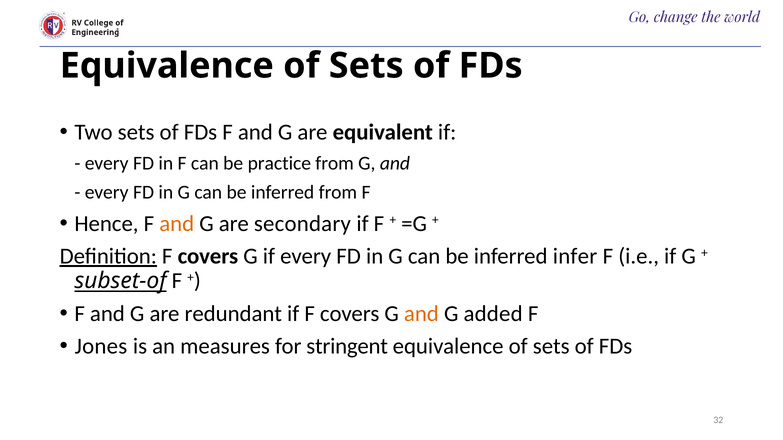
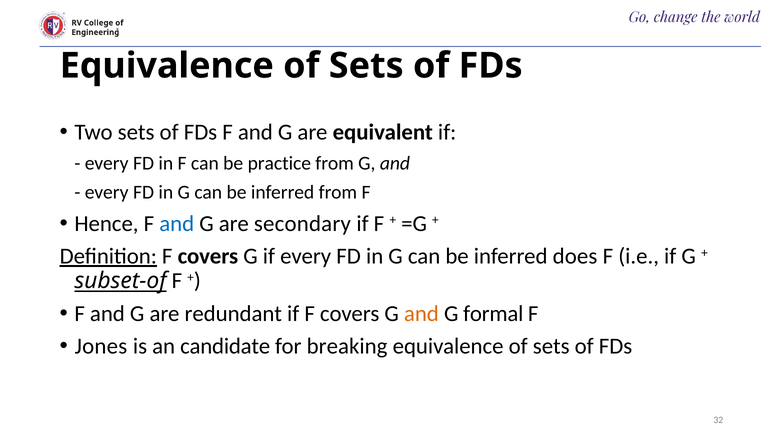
and colour: orange -> blue (177, 224)
infer: infer -> does (575, 256)
added: added -> formal (493, 314)
measures: measures -> candidate (225, 347)
stringent: stringent -> breaking (347, 347)
